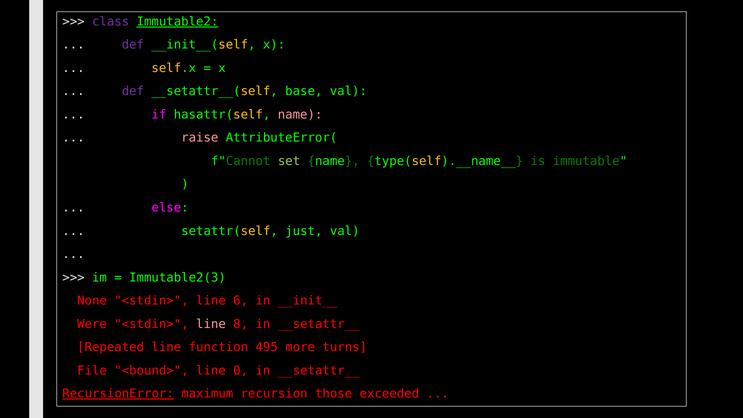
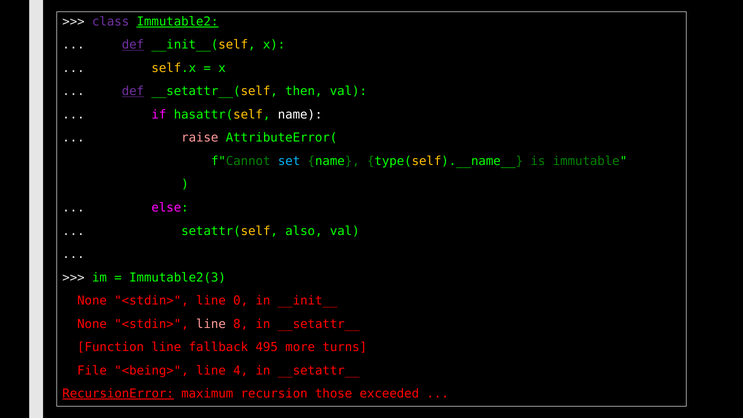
def underline: none -> present (133, 45)
def underline: none -> present (133, 91)
base: base -> then (304, 91)
name colour: pink -> white (300, 115)
set colour: light green -> light blue (289, 161)
just: just -> also (304, 231)
6: 6 -> 0 (241, 301)
Were: Were -> None (92, 324)
Repeated: Repeated -> Function (111, 347)
function: function -> fallback (218, 347)
<bound>: <bound> -> <being> (152, 370)
0: 0 -> 4 (241, 370)
